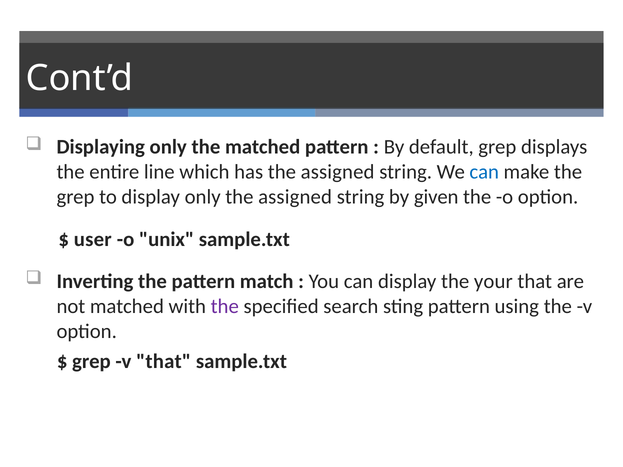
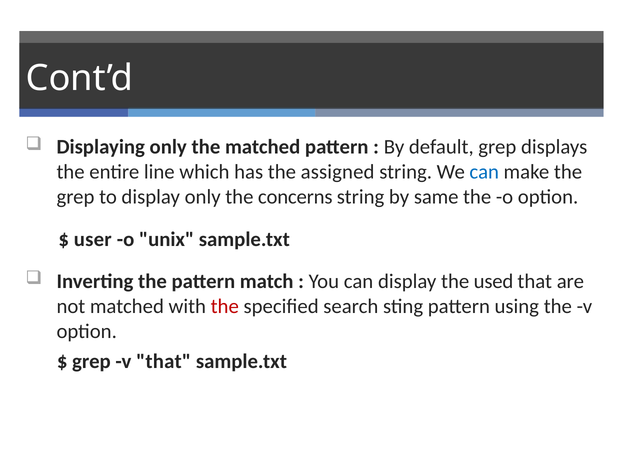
only the assigned: assigned -> concerns (295, 197)
given: given -> same (436, 197)
your: your -> used (494, 282)
the colour: purple -> red (225, 306)
